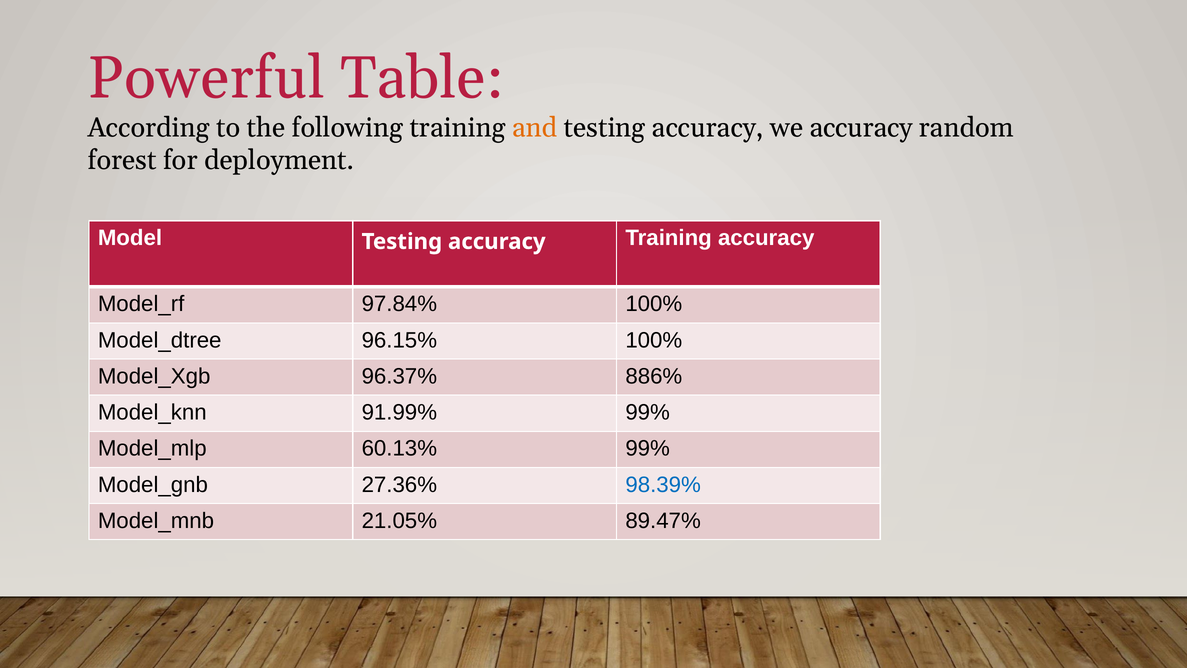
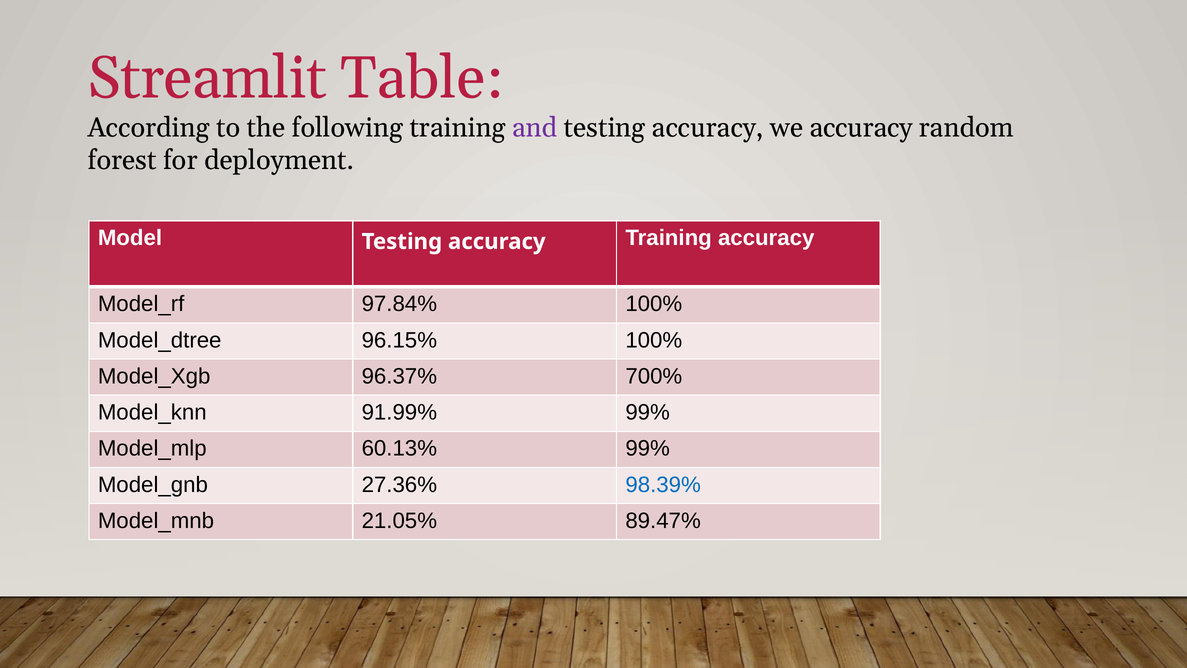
Powerful: Powerful -> Streamlit (207, 78)
and colour: orange -> purple (535, 128)
886%: 886% -> 700% (654, 376)
